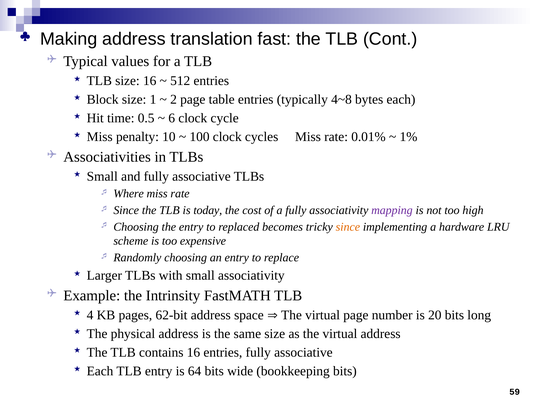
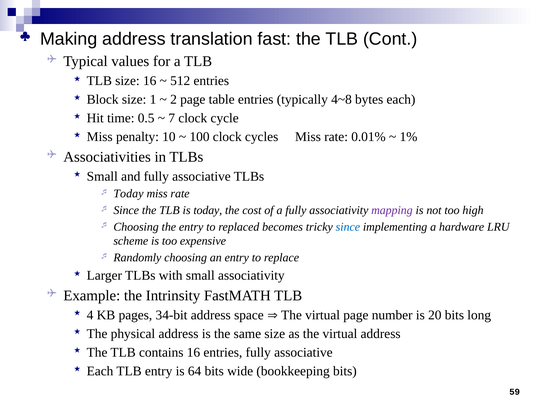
6: 6 -> 7 (172, 118)
Where: Where -> Today (128, 194)
since colour: orange -> blue (348, 227)
62-bit: 62-bit -> 34-bit (172, 315)
